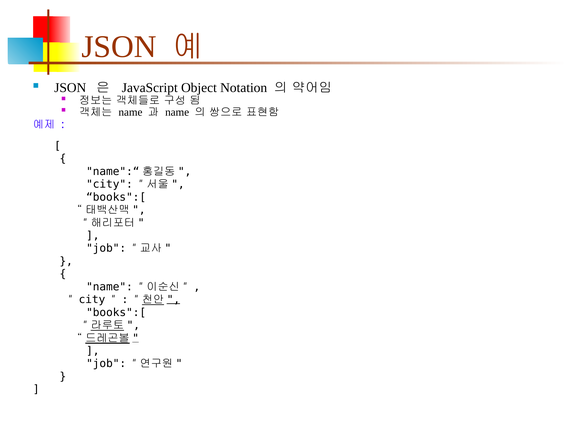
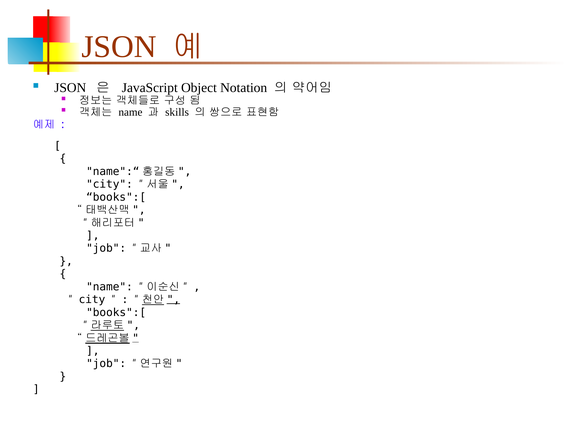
name: name -> skills (177, 112)
